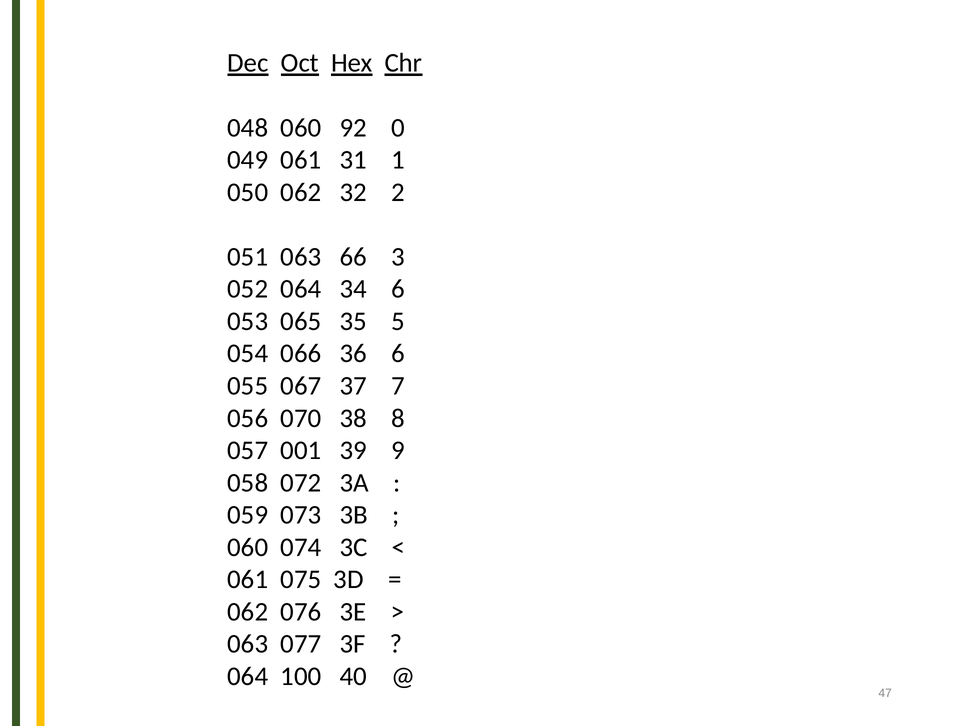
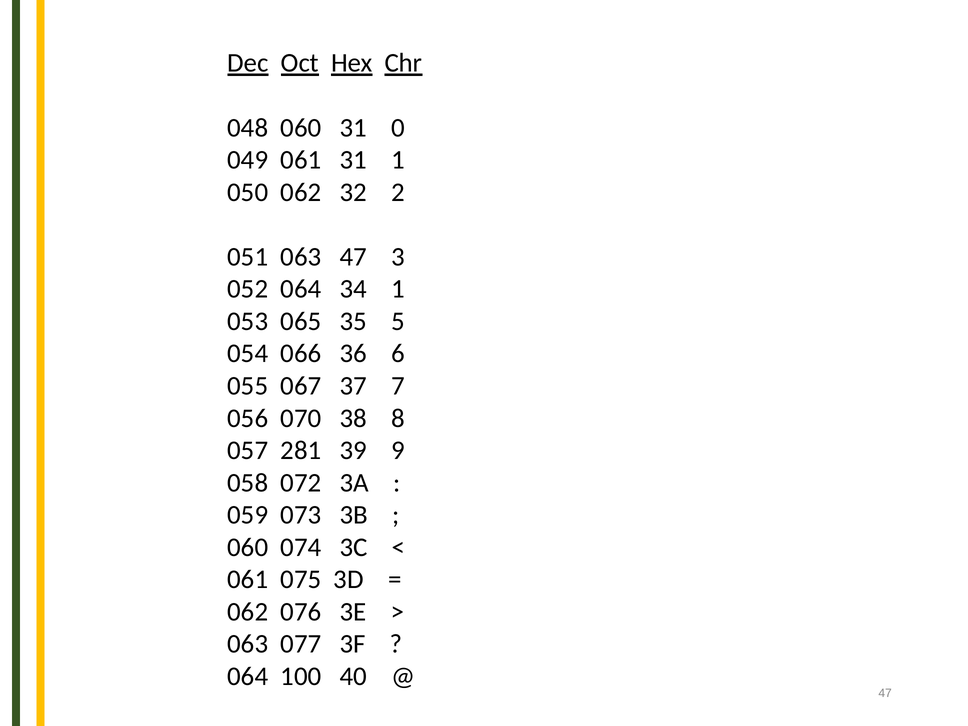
060 92: 92 -> 31 (353, 128)
063 66: 66 -> 47 (353, 257)
34 6: 6 -> 1 (398, 289)
001: 001 -> 281 (301, 450)
